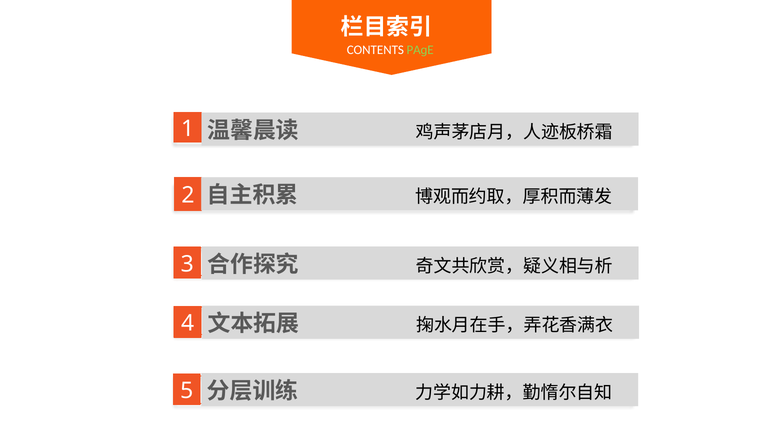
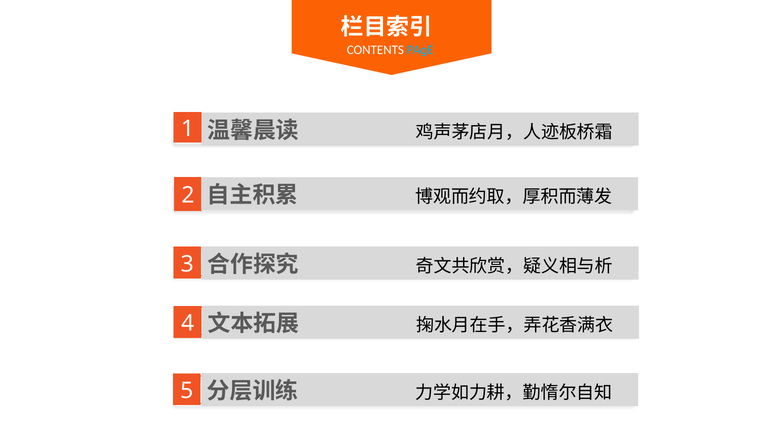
PAɡE colour: light green -> light blue (420, 50)
